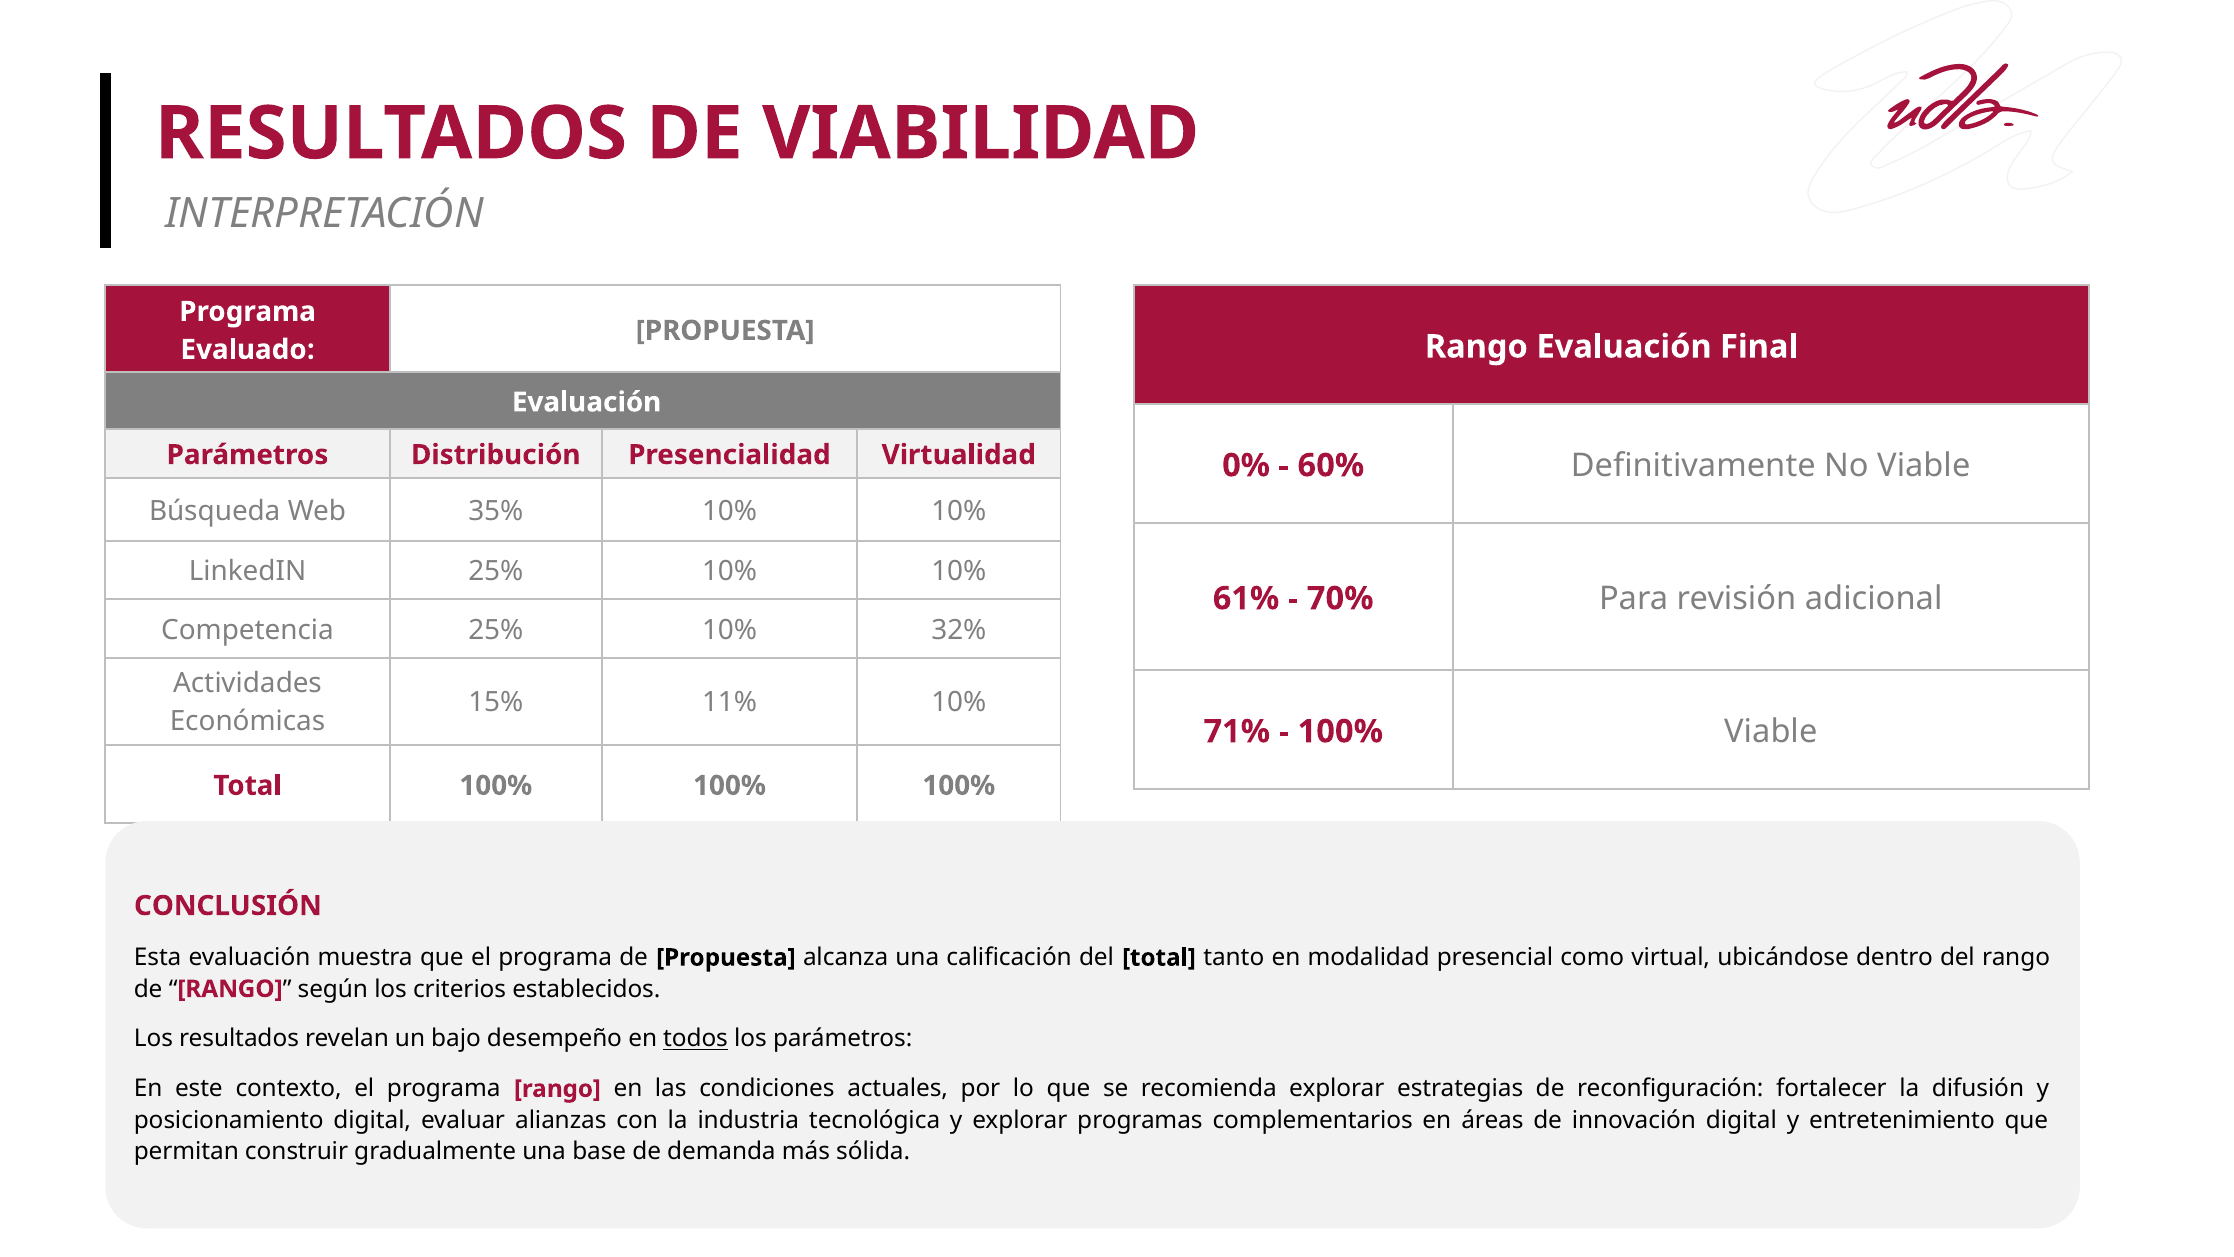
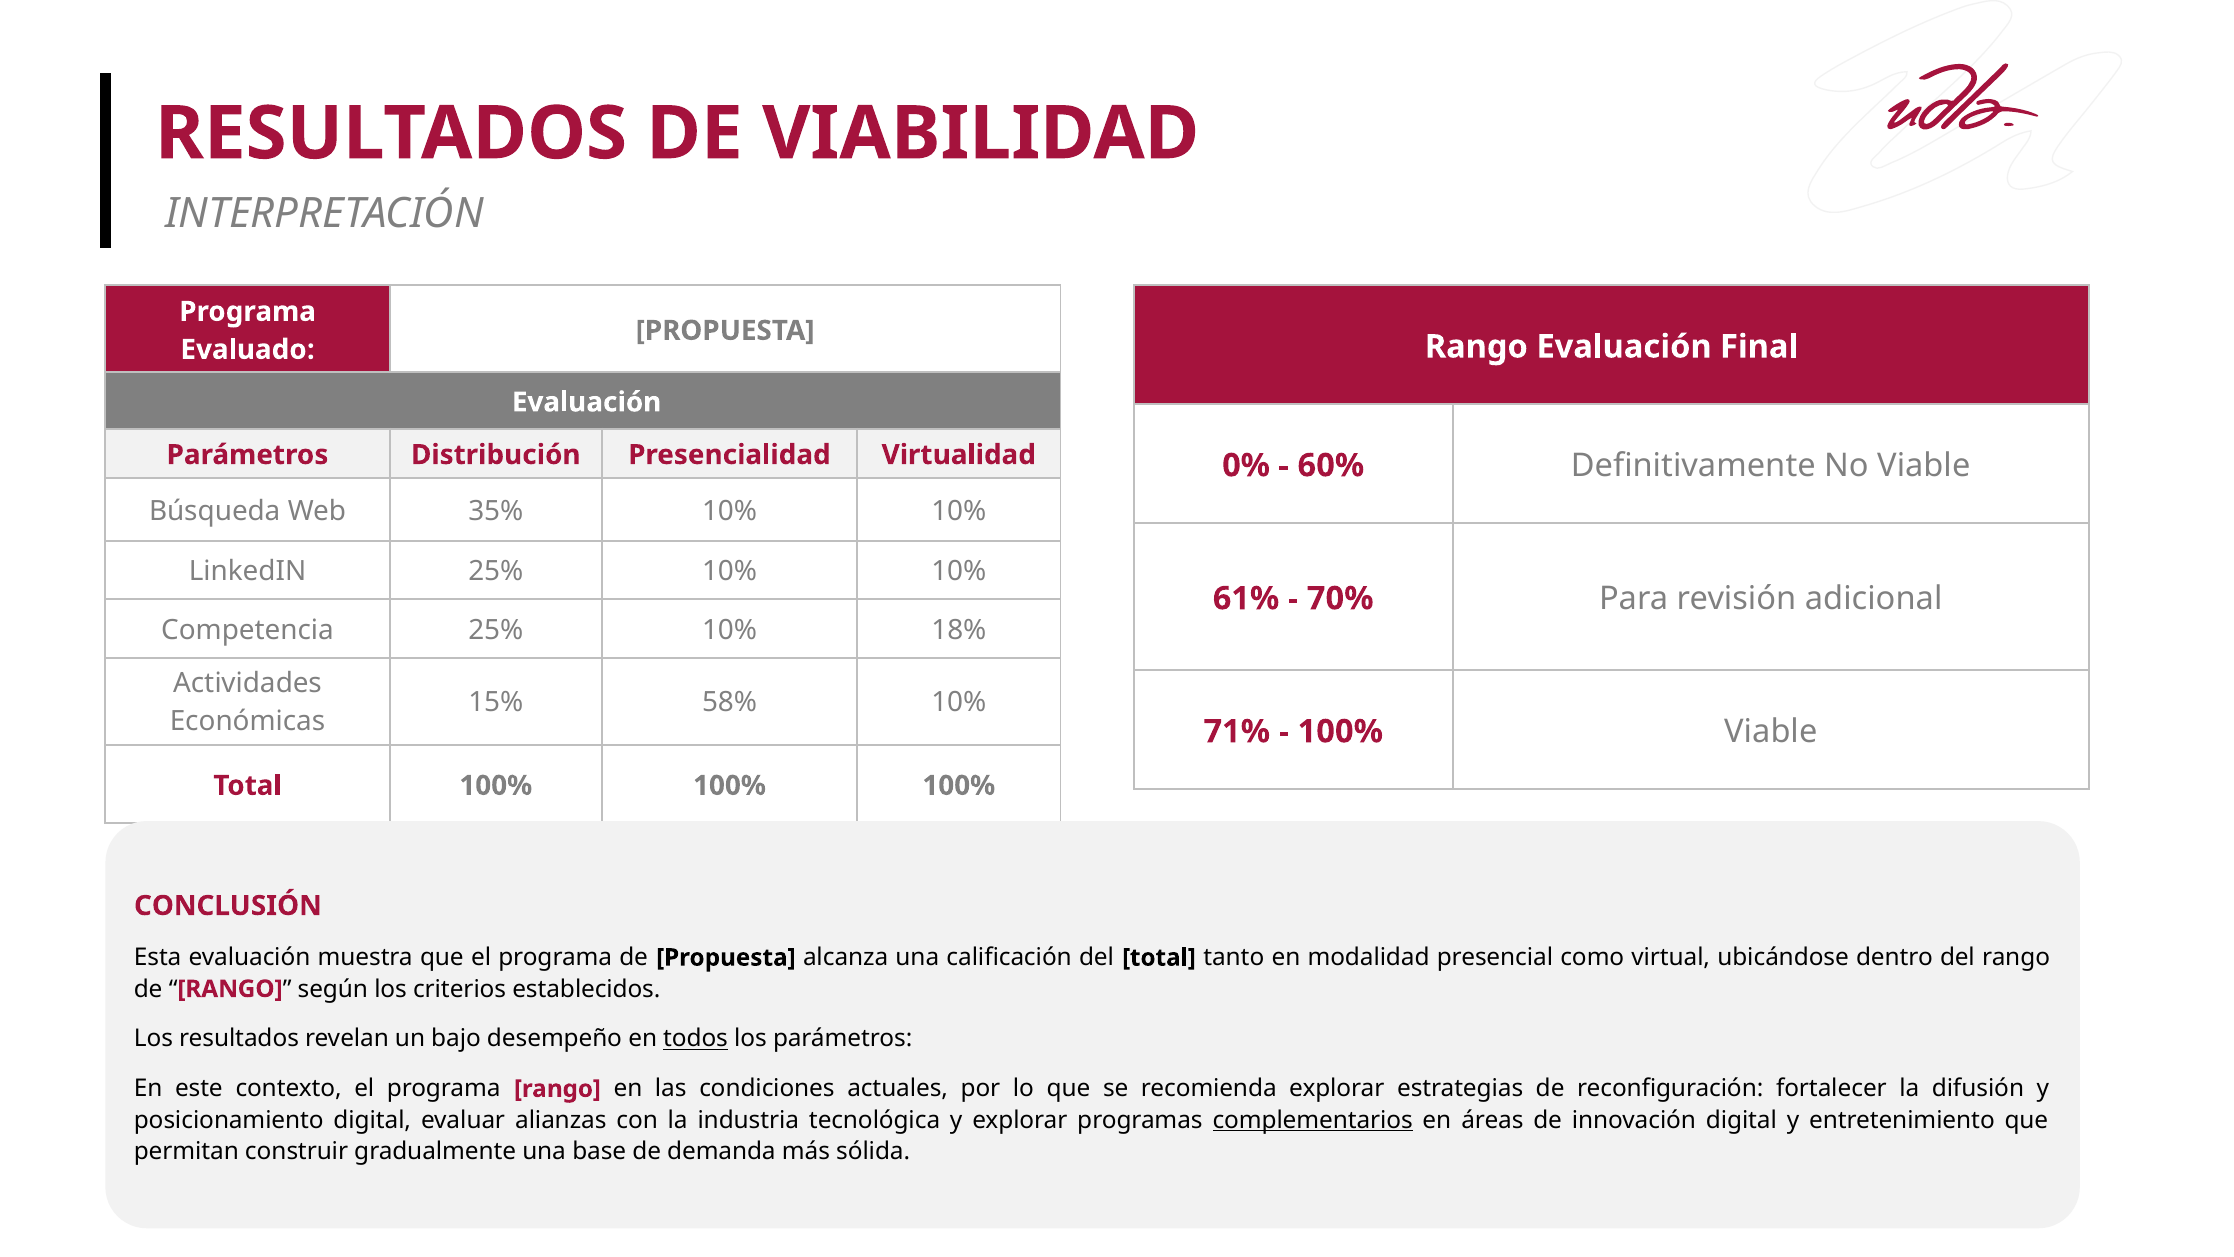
32%: 32% -> 18% (959, 630)
11%: 11% -> 58% (730, 702)
complementarios underline: none -> present (1313, 1120)
